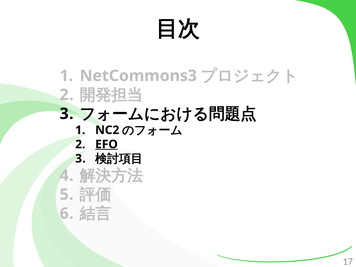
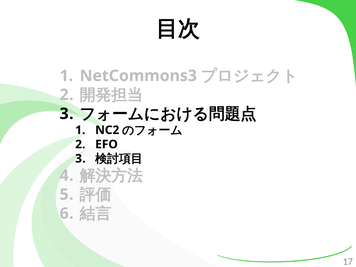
EFO underline: present -> none (106, 144)
